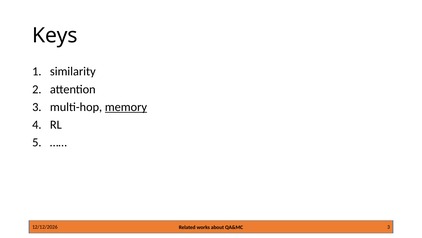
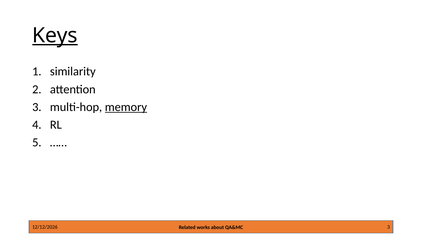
Keys underline: none -> present (55, 35)
